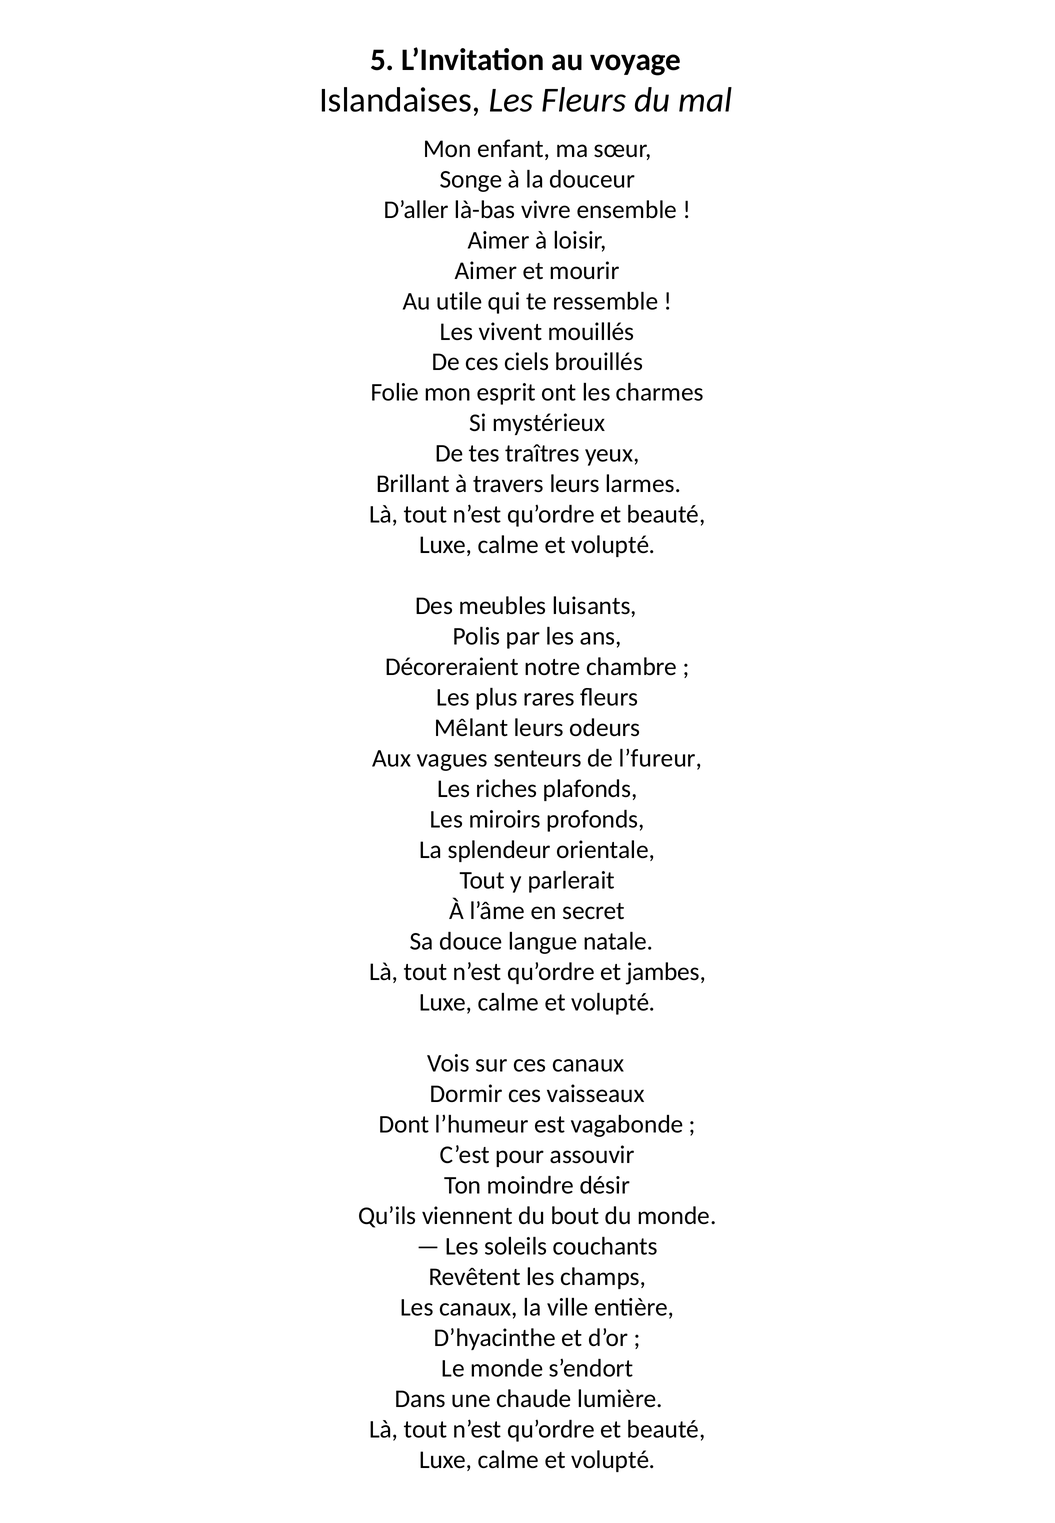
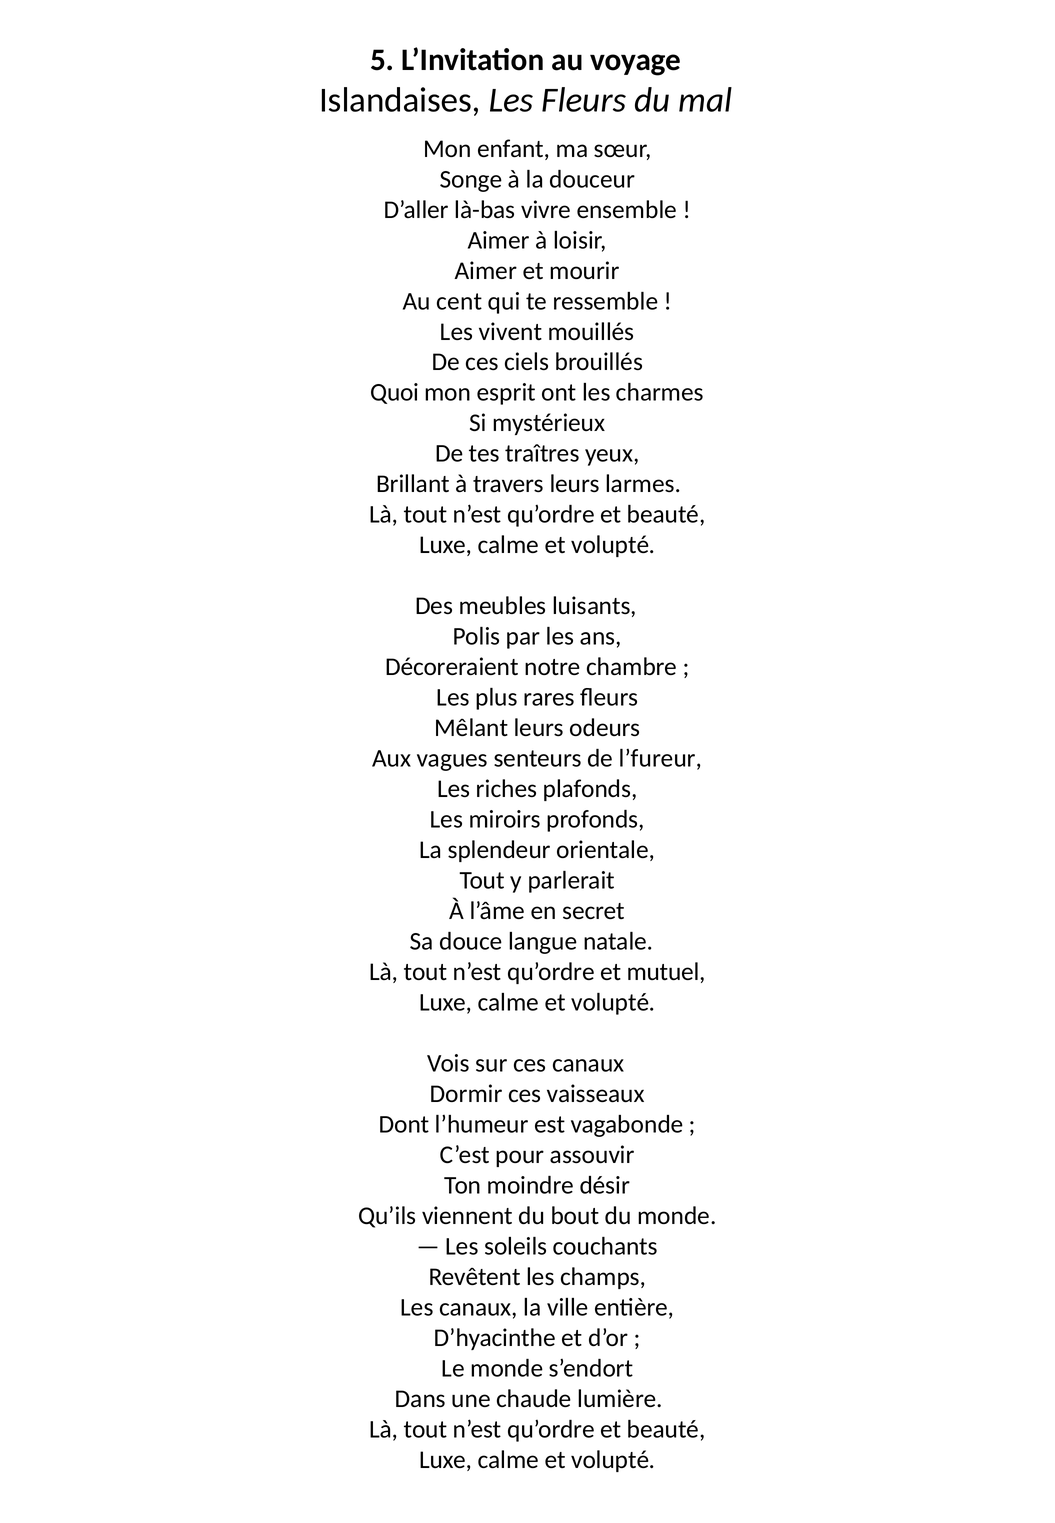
utile: utile -> cent (459, 301)
Folie: Folie -> Quoi (395, 393)
jambes: jambes -> mutuel (666, 973)
